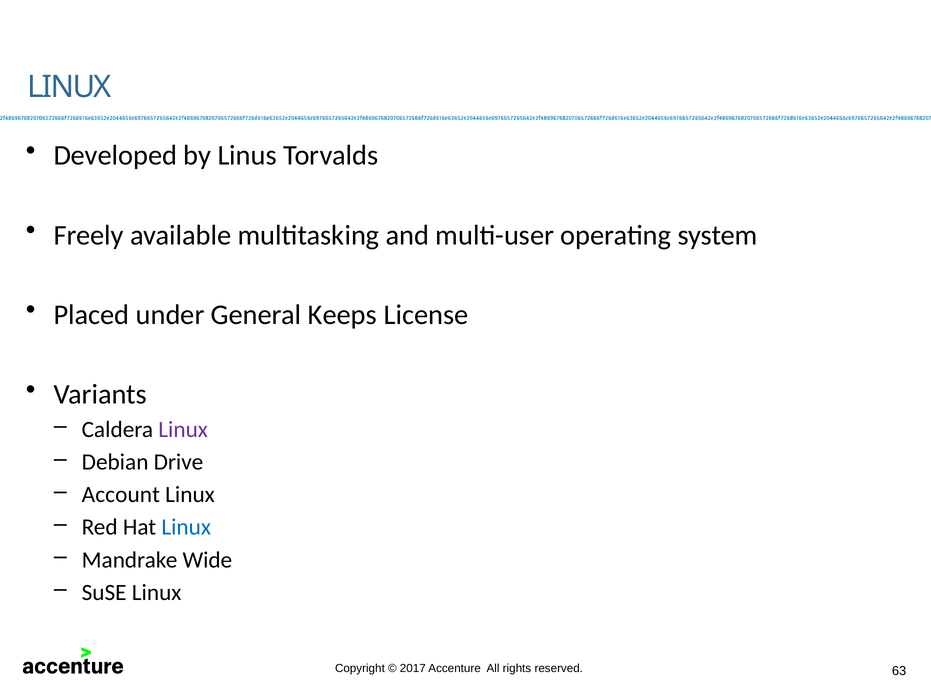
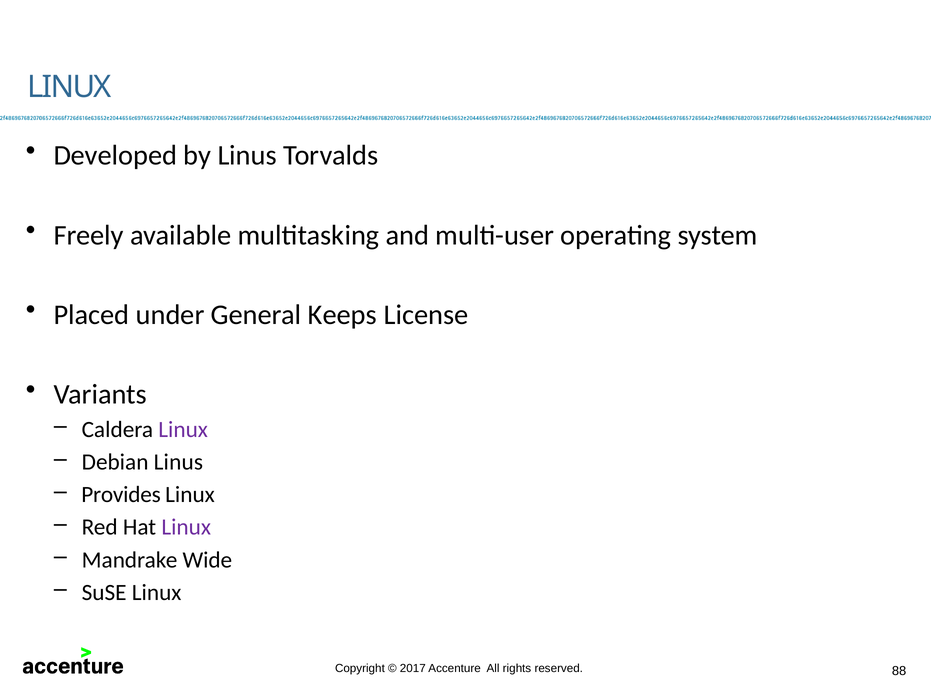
Debian Drive: Drive -> Linus (178, 462)
Account: Account -> Provides (121, 495)
Linux colour: blue -> purple (186, 527)
63: 63 -> 88 (899, 671)
